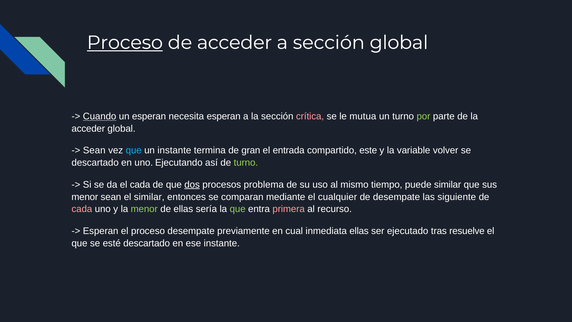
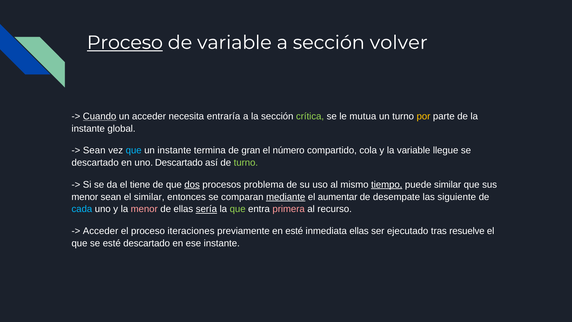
de acceder: acceder -> variable (234, 43)
sección global: global -> volver (399, 43)
un esperan: esperan -> acceder (149, 116)
necesita esperan: esperan -> entraría (224, 116)
crítica colour: pink -> light green (310, 116)
por colour: light green -> yellow (423, 116)
acceder: acceder -> instante (88, 129)
entrada: entrada -> número (289, 150)
este: este -> cola (368, 150)
volver: volver -> llegue (446, 150)
uno Ejecutando: Ejecutando -> Descartado (179, 163)
el cada: cada -> tiene (140, 184)
tiempo underline: none -> present (387, 184)
mediante underline: none -> present (286, 197)
cualquier: cualquier -> aumentar (338, 197)
cada colour: pink -> light blue (82, 209)
menor colour: light green -> pink (144, 209)
sería underline: none -> present (206, 209)
Esperan: Esperan -> Acceder (101, 231)
proceso desempate: desempate -> iteraciones (191, 231)
en cual: cual -> esté (294, 231)
